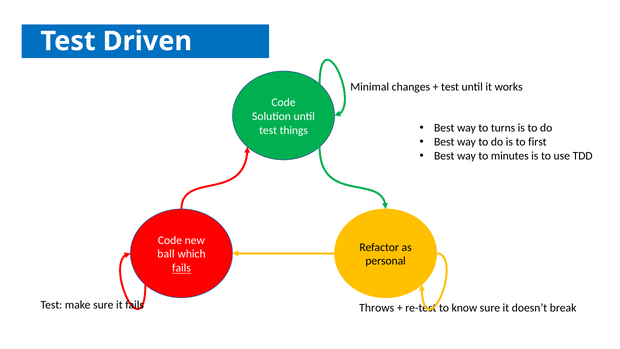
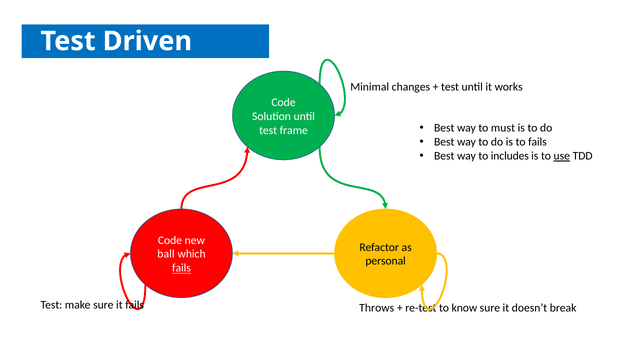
turns: turns -> must (503, 128)
things: things -> frame (294, 130)
to first: first -> fails (537, 142)
minutes: minutes -> includes (510, 156)
use underline: none -> present (562, 156)
